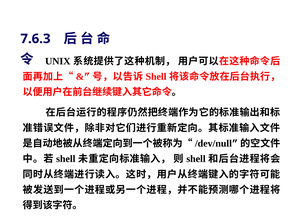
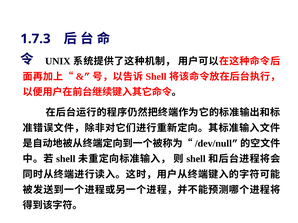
7.6.3: 7.6.3 -> 1.7.3 (35, 39)
